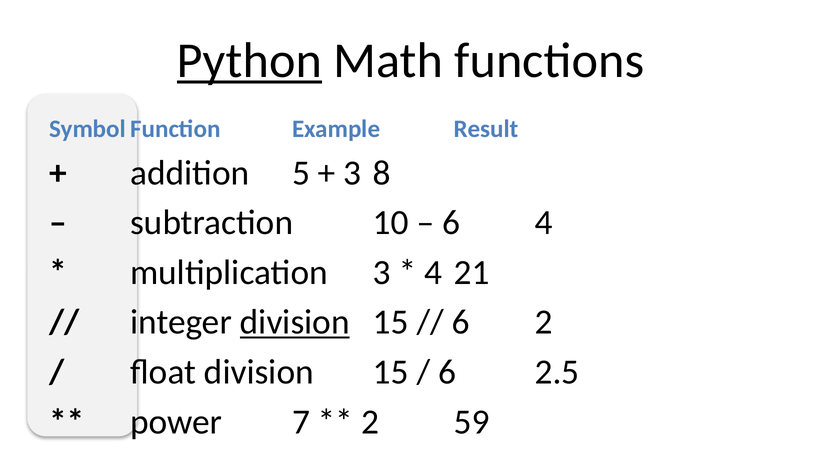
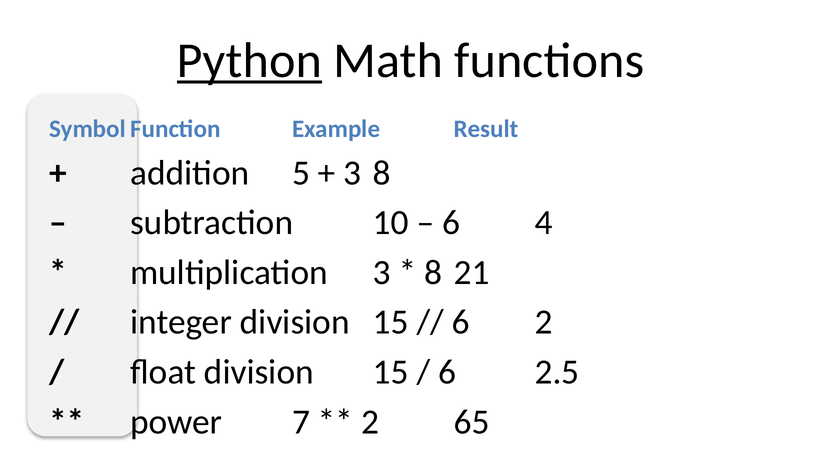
4: 4 -> 8 (433, 273)
division underline: present -> none (295, 323)
59: 59 -> 65 (472, 422)
